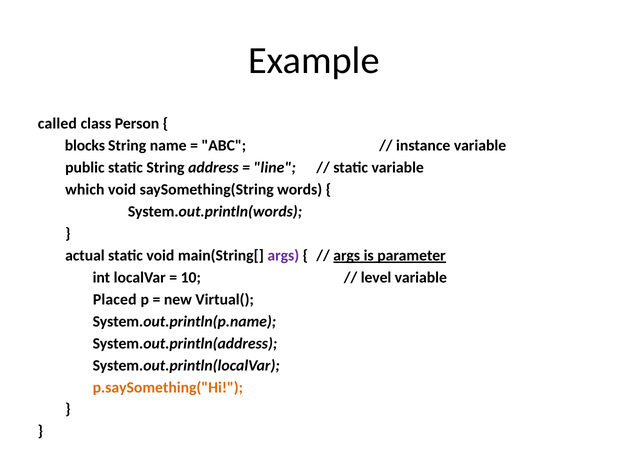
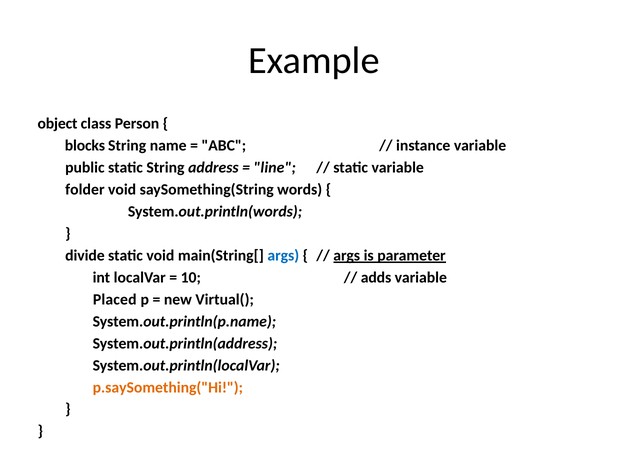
called: called -> object (58, 124)
which: which -> folder (85, 189)
actual: actual -> divide (85, 255)
args colour: purple -> blue (283, 255)
level: level -> adds (376, 277)
